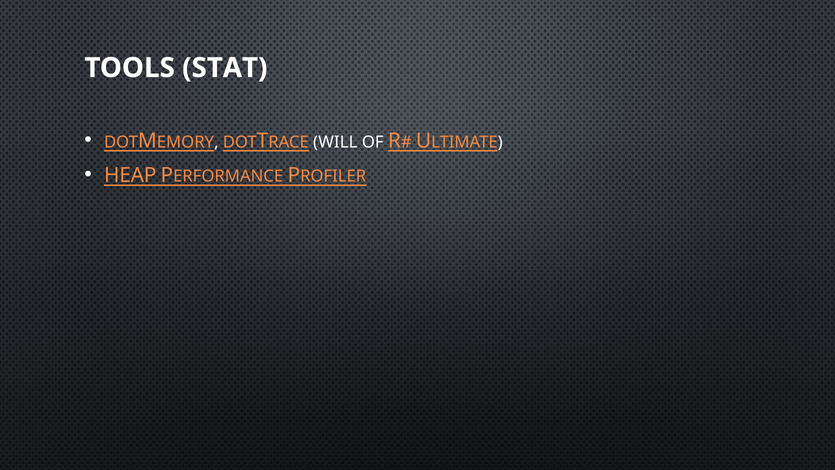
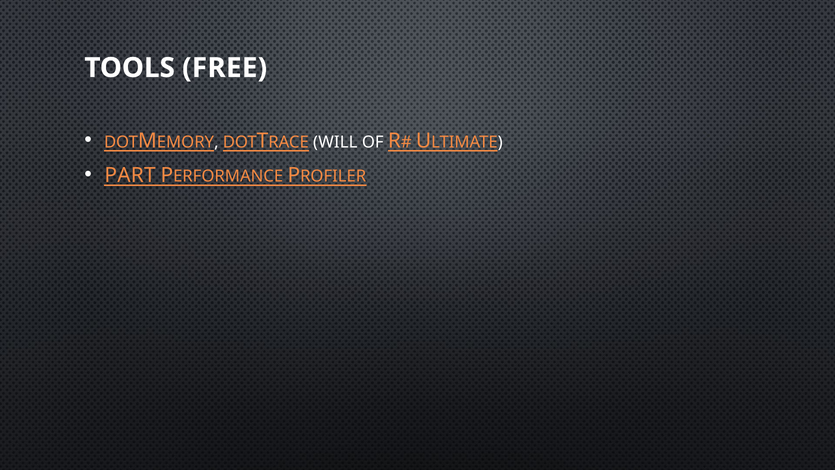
STAT: STAT -> FREE (225, 68)
HEAP: HEAP -> PART (130, 175)
